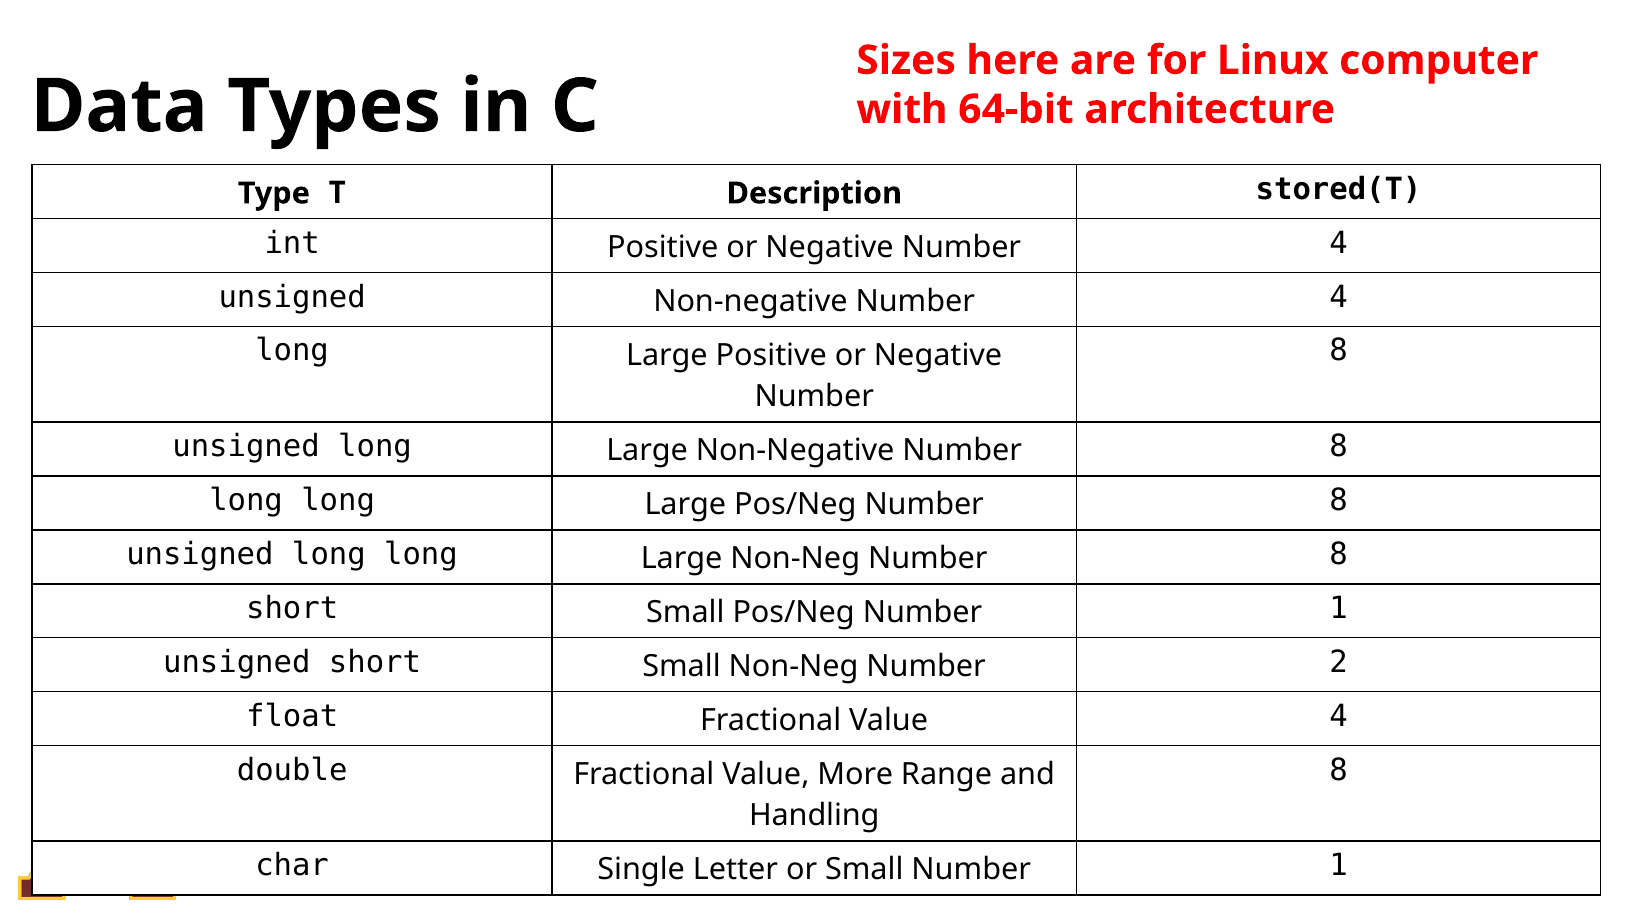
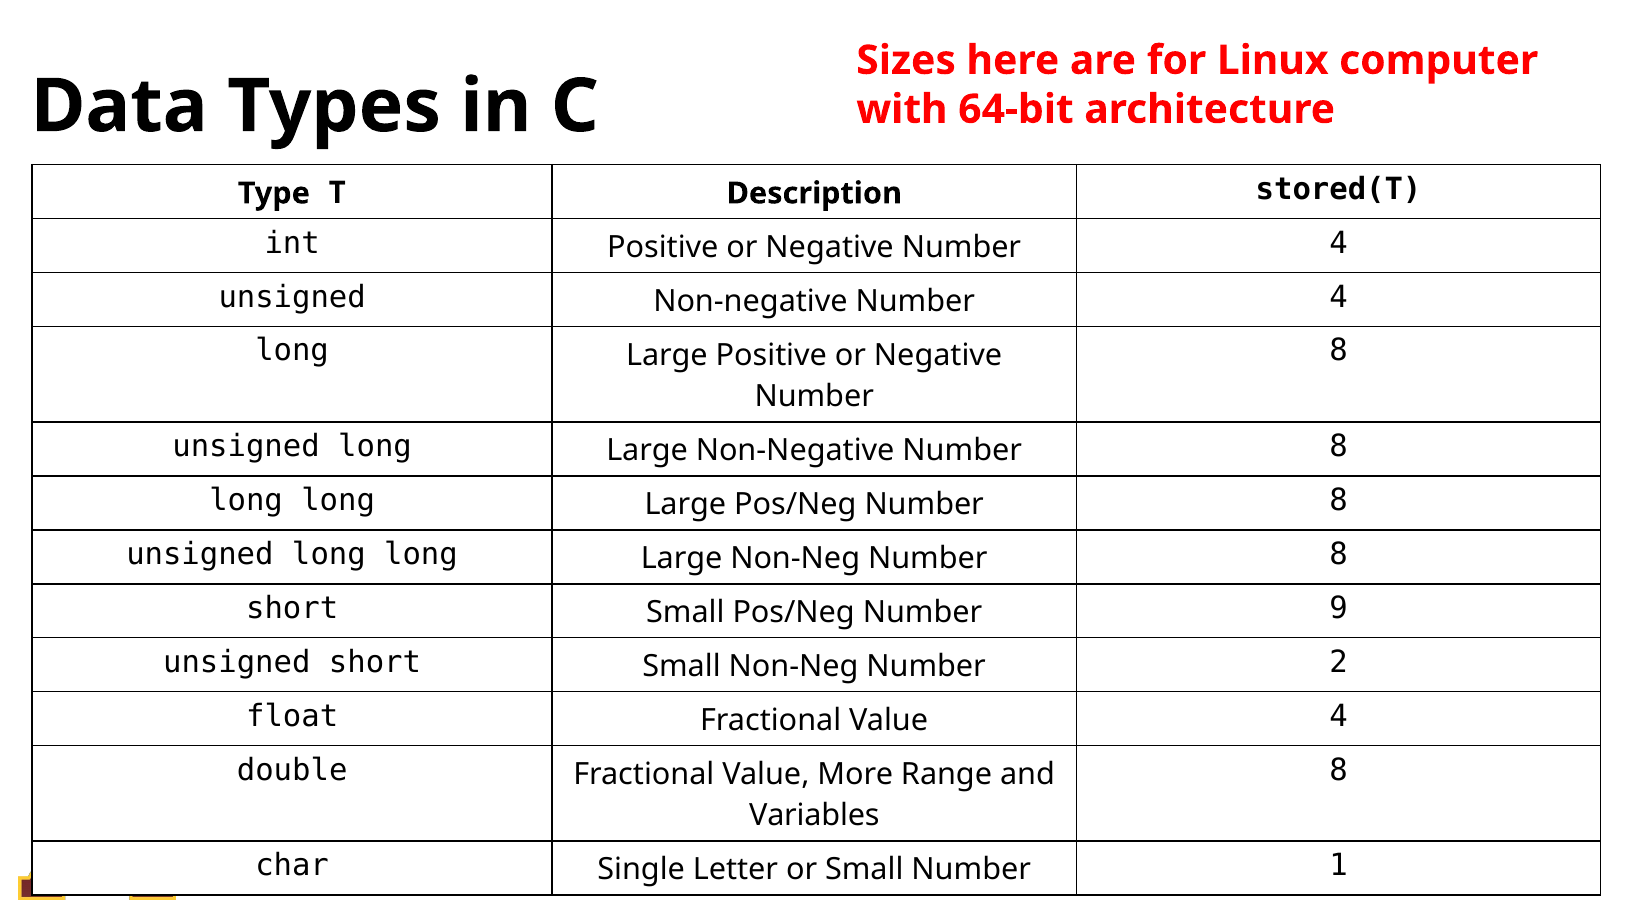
Pos/Neg Number 1: 1 -> 9 (1339, 609)
Handling: Handling -> Variables (814, 816)
